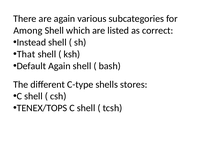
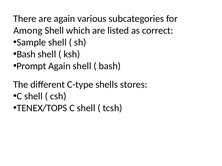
Instead: Instead -> Sample (31, 42)
That: That -> Bash (26, 54)
Default: Default -> Prompt (31, 66)
